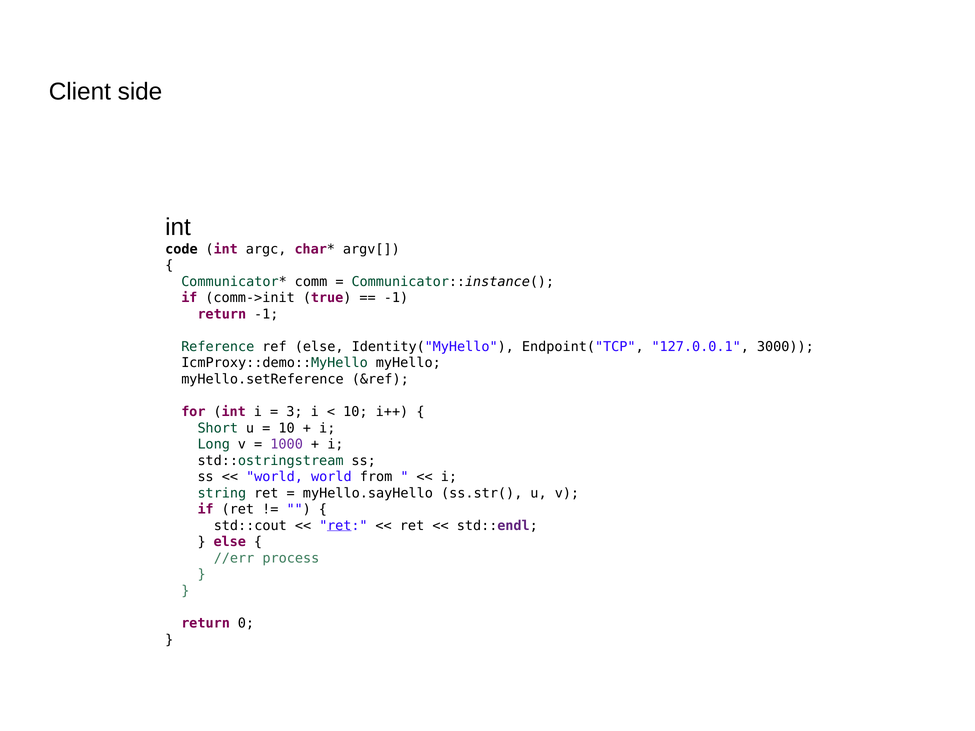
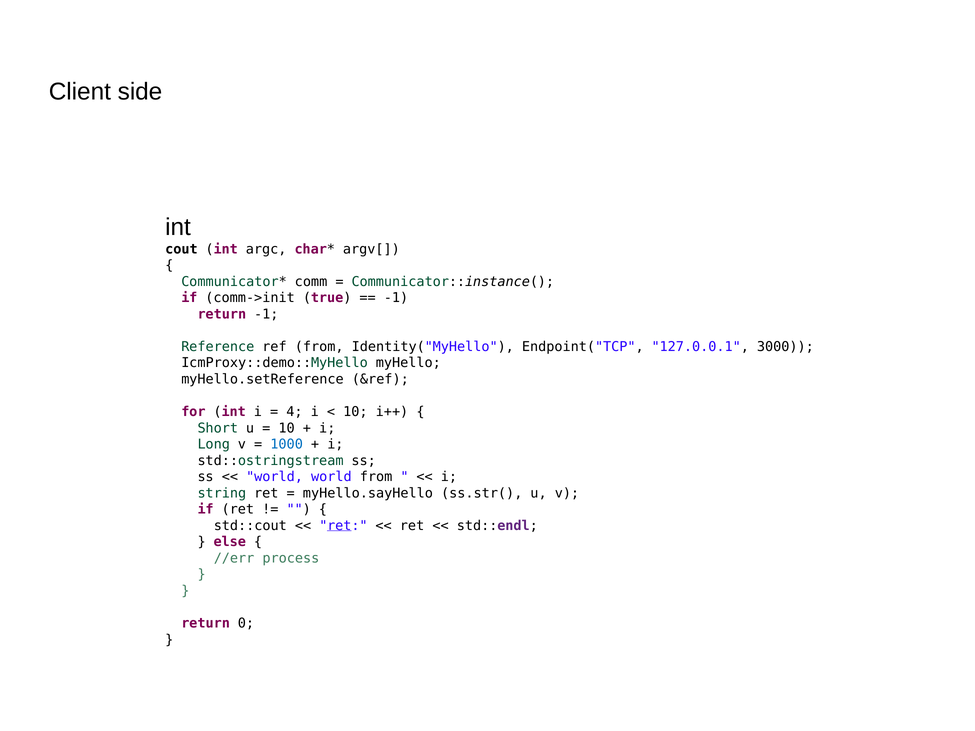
code: code -> cout (181, 249)
ref else: else -> from (319, 347)
3: 3 -> 4 (294, 412)
1000 colour: purple -> blue (287, 444)
